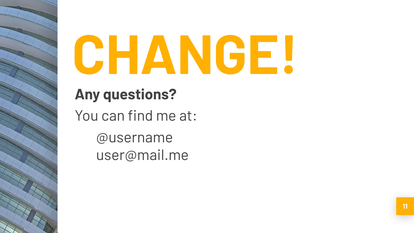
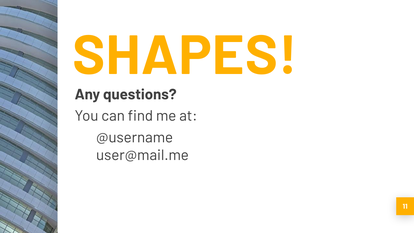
CHANGE: CHANGE -> SHAPES (185, 56)
